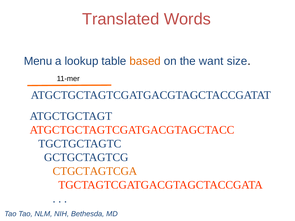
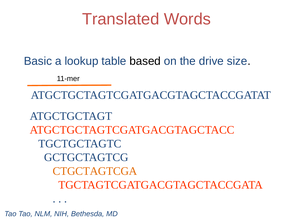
Menu: Menu -> Basic (38, 61)
based colour: orange -> black (145, 61)
want: want -> drive (211, 61)
